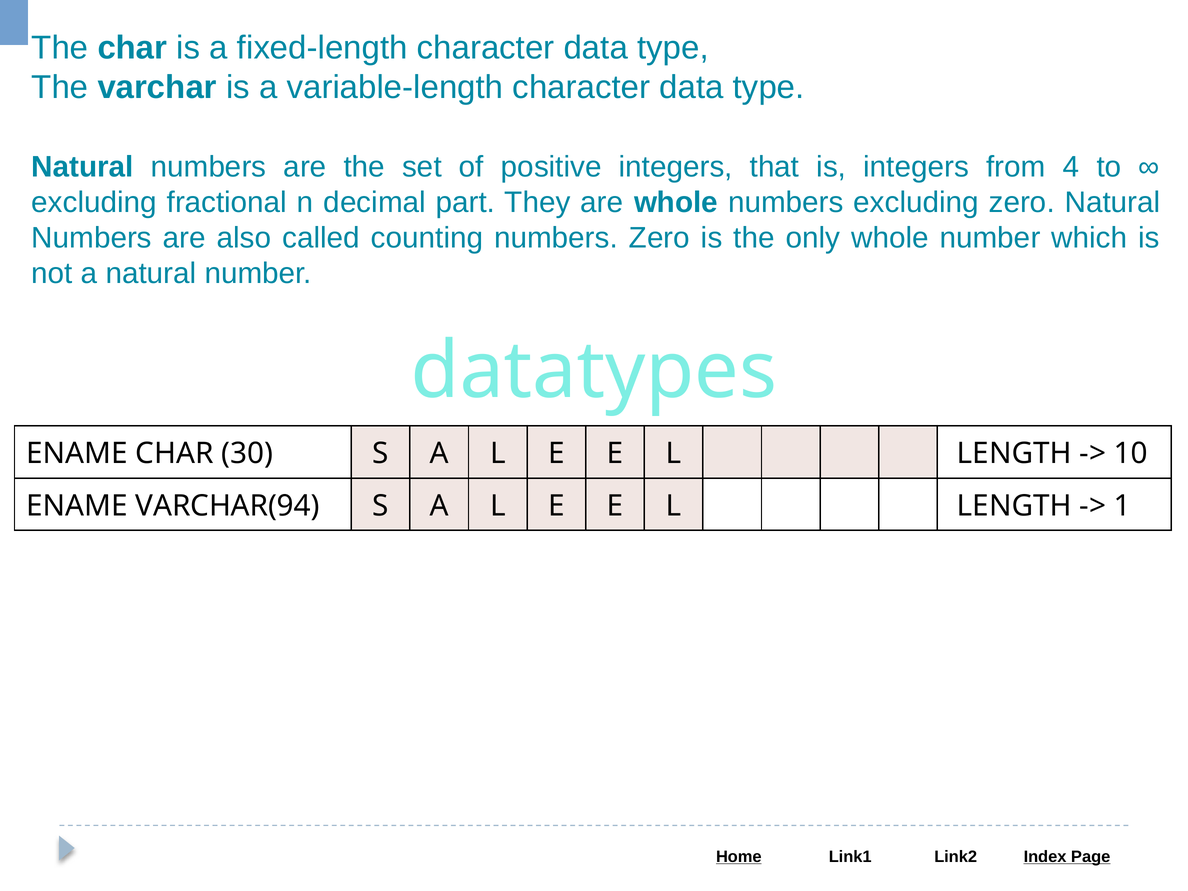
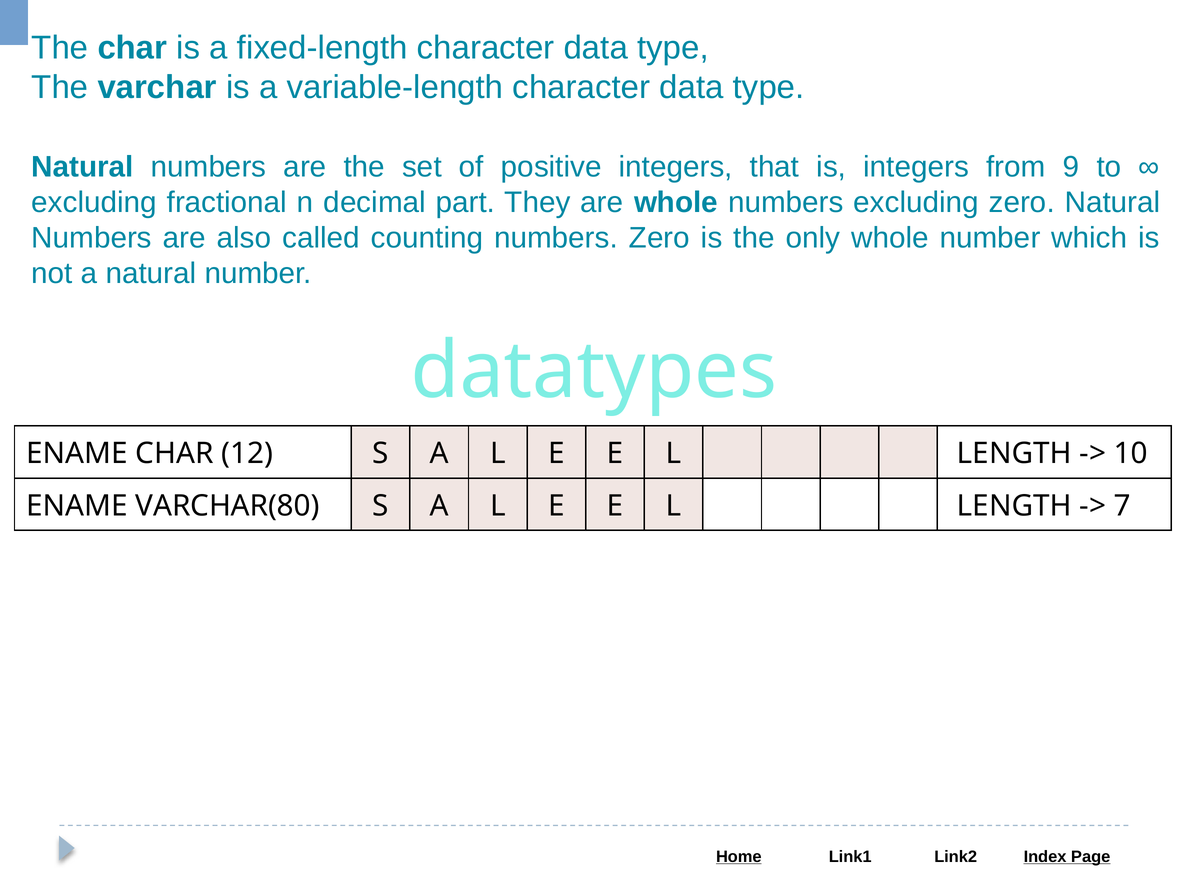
4: 4 -> 9 (1071, 167)
30: 30 -> 12 (247, 454)
VARCHAR(94: VARCHAR(94 -> VARCHAR(80 (228, 506)
1: 1 -> 7 (1122, 506)
